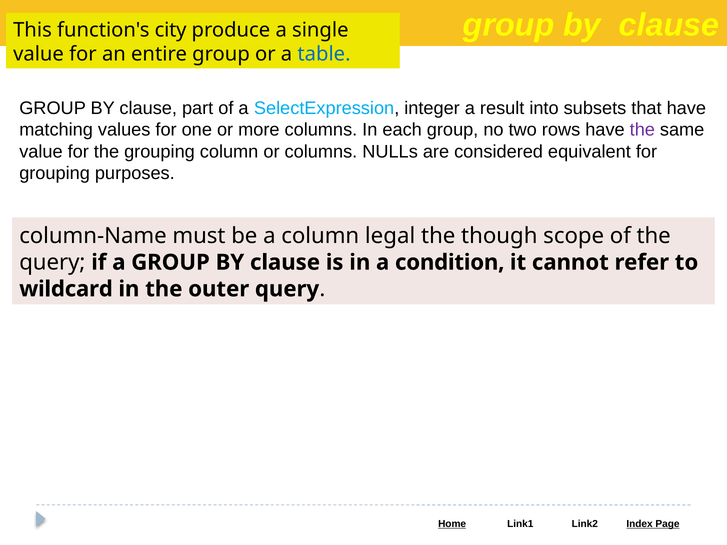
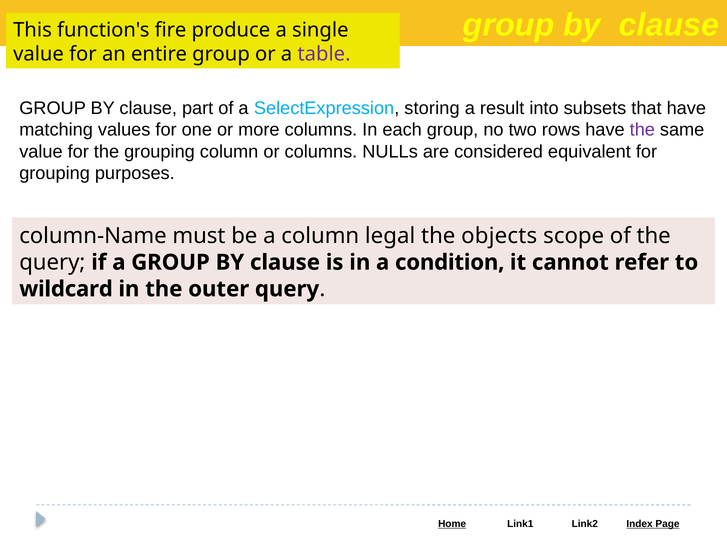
city: city -> fire (171, 30)
table colour: blue -> purple (324, 54)
integer: integer -> storing (432, 108)
though: though -> objects (499, 236)
